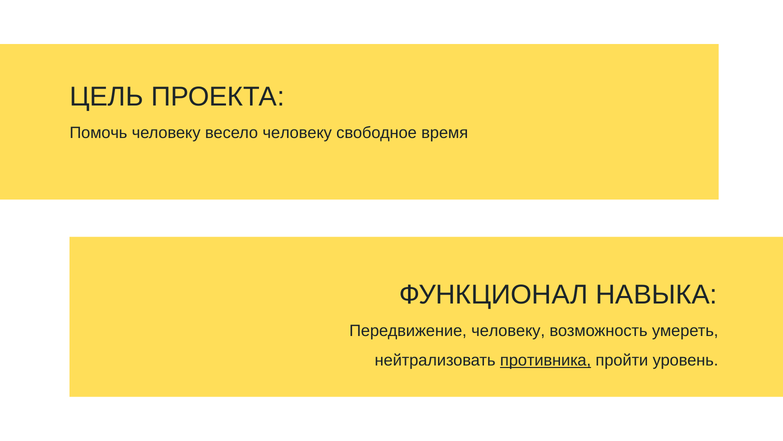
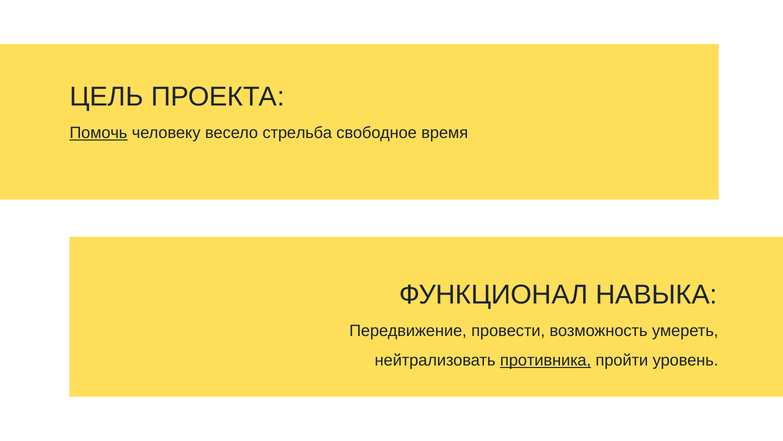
Помочь underline: none -> present (98, 133)
весело человеку: человеку -> стрельба (297, 133)
Передвижение человеку: человеку -> провести (508, 330)
